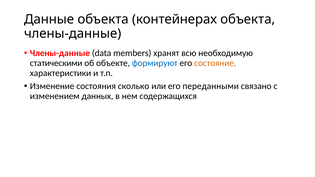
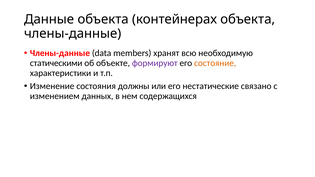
формируют colour: blue -> purple (155, 63)
сколько: сколько -> должны (134, 86)
переданными: переданными -> нестатические (211, 86)
